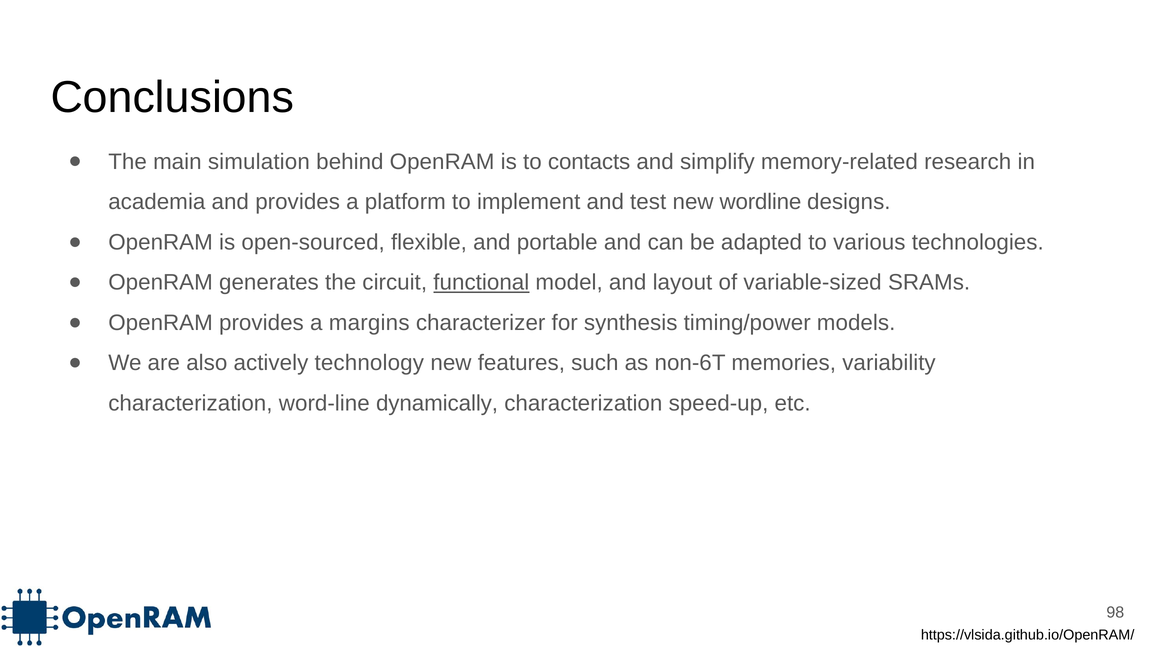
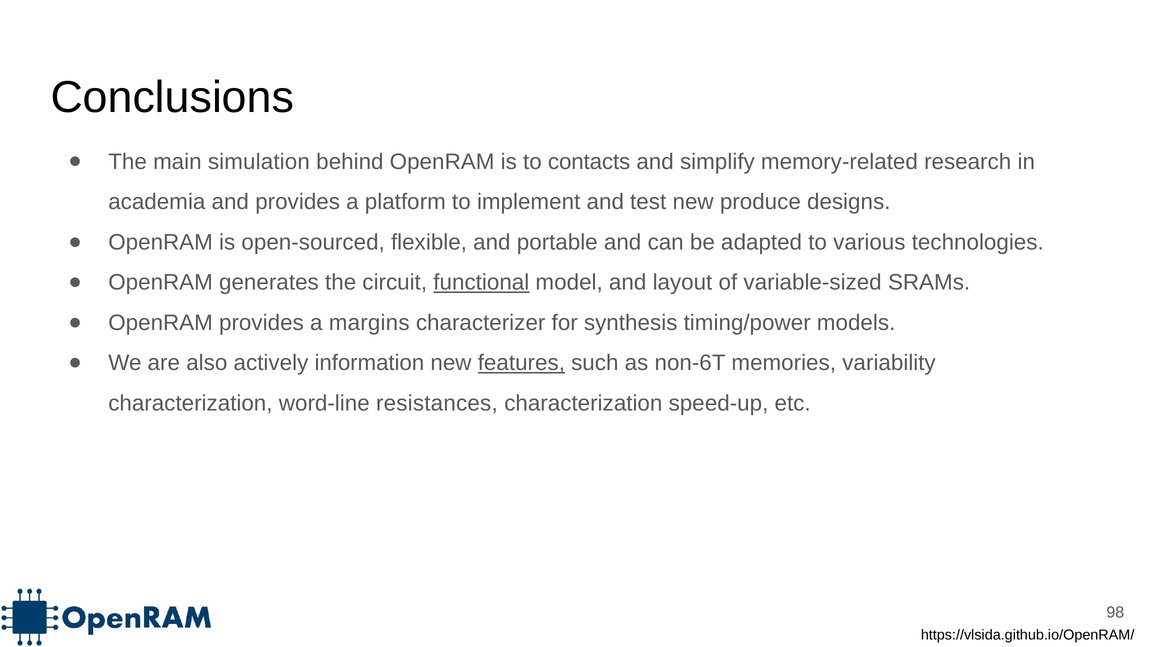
wordline: wordline -> produce (760, 202)
technology: technology -> information (369, 363)
features underline: none -> present (521, 363)
dynamically: dynamically -> resistances (437, 404)
